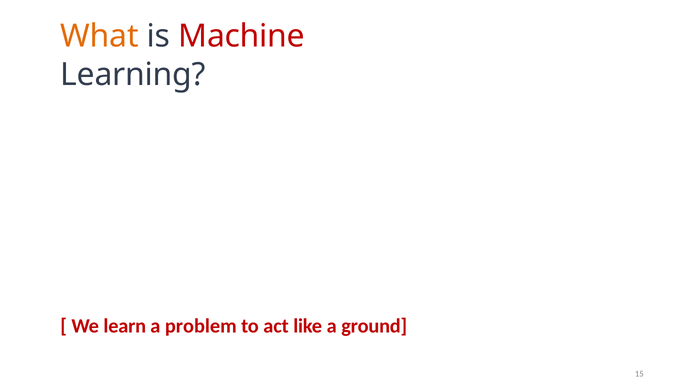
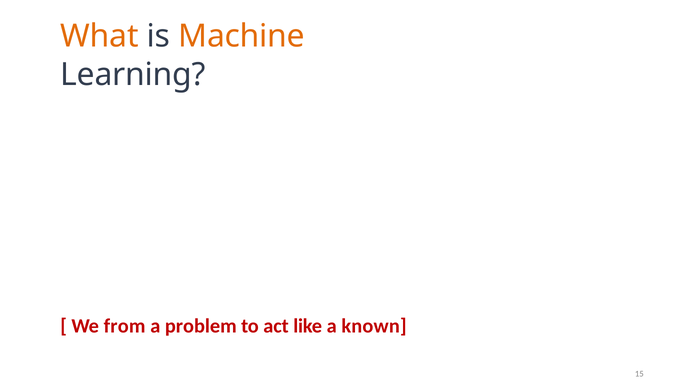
Machine colour: red -> orange (242, 36)
learn: learn -> from (125, 326)
ground: ground -> known (374, 326)
